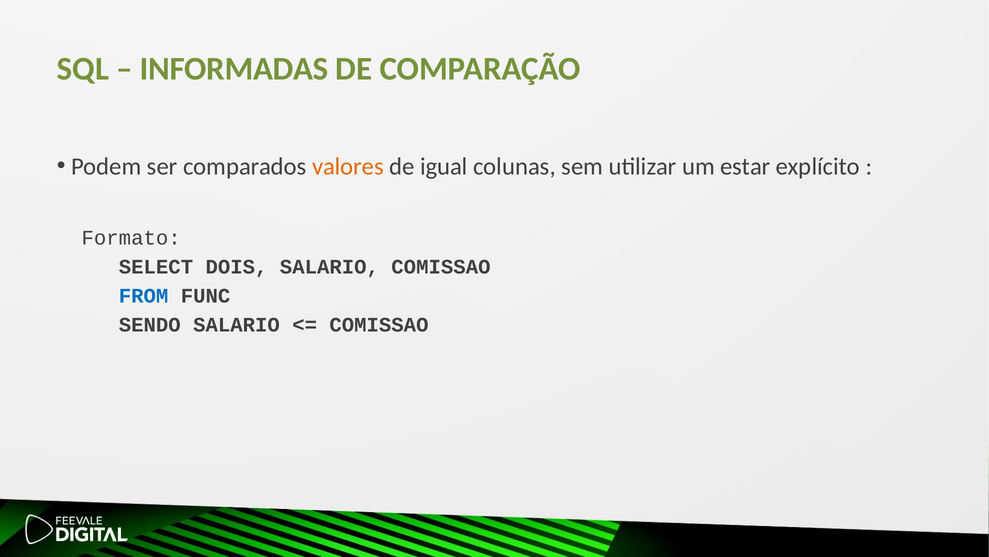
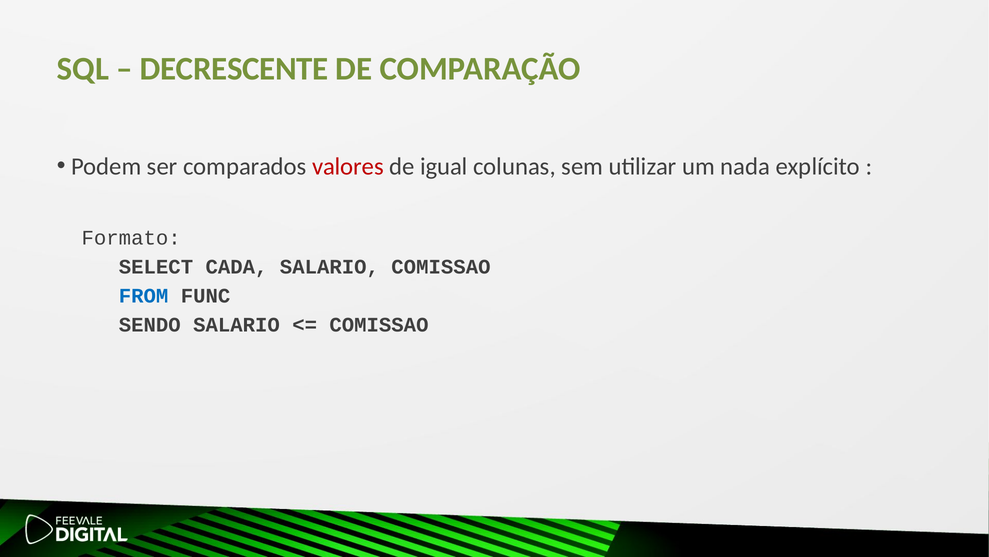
INFORMADAS: INFORMADAS -> DECRESCENTE (234, 69)
valores colour: orange -> red (348, 166)
estar: estar -> nada (745, 166)
DOIS: DOIS -> CADA (236, 267)
